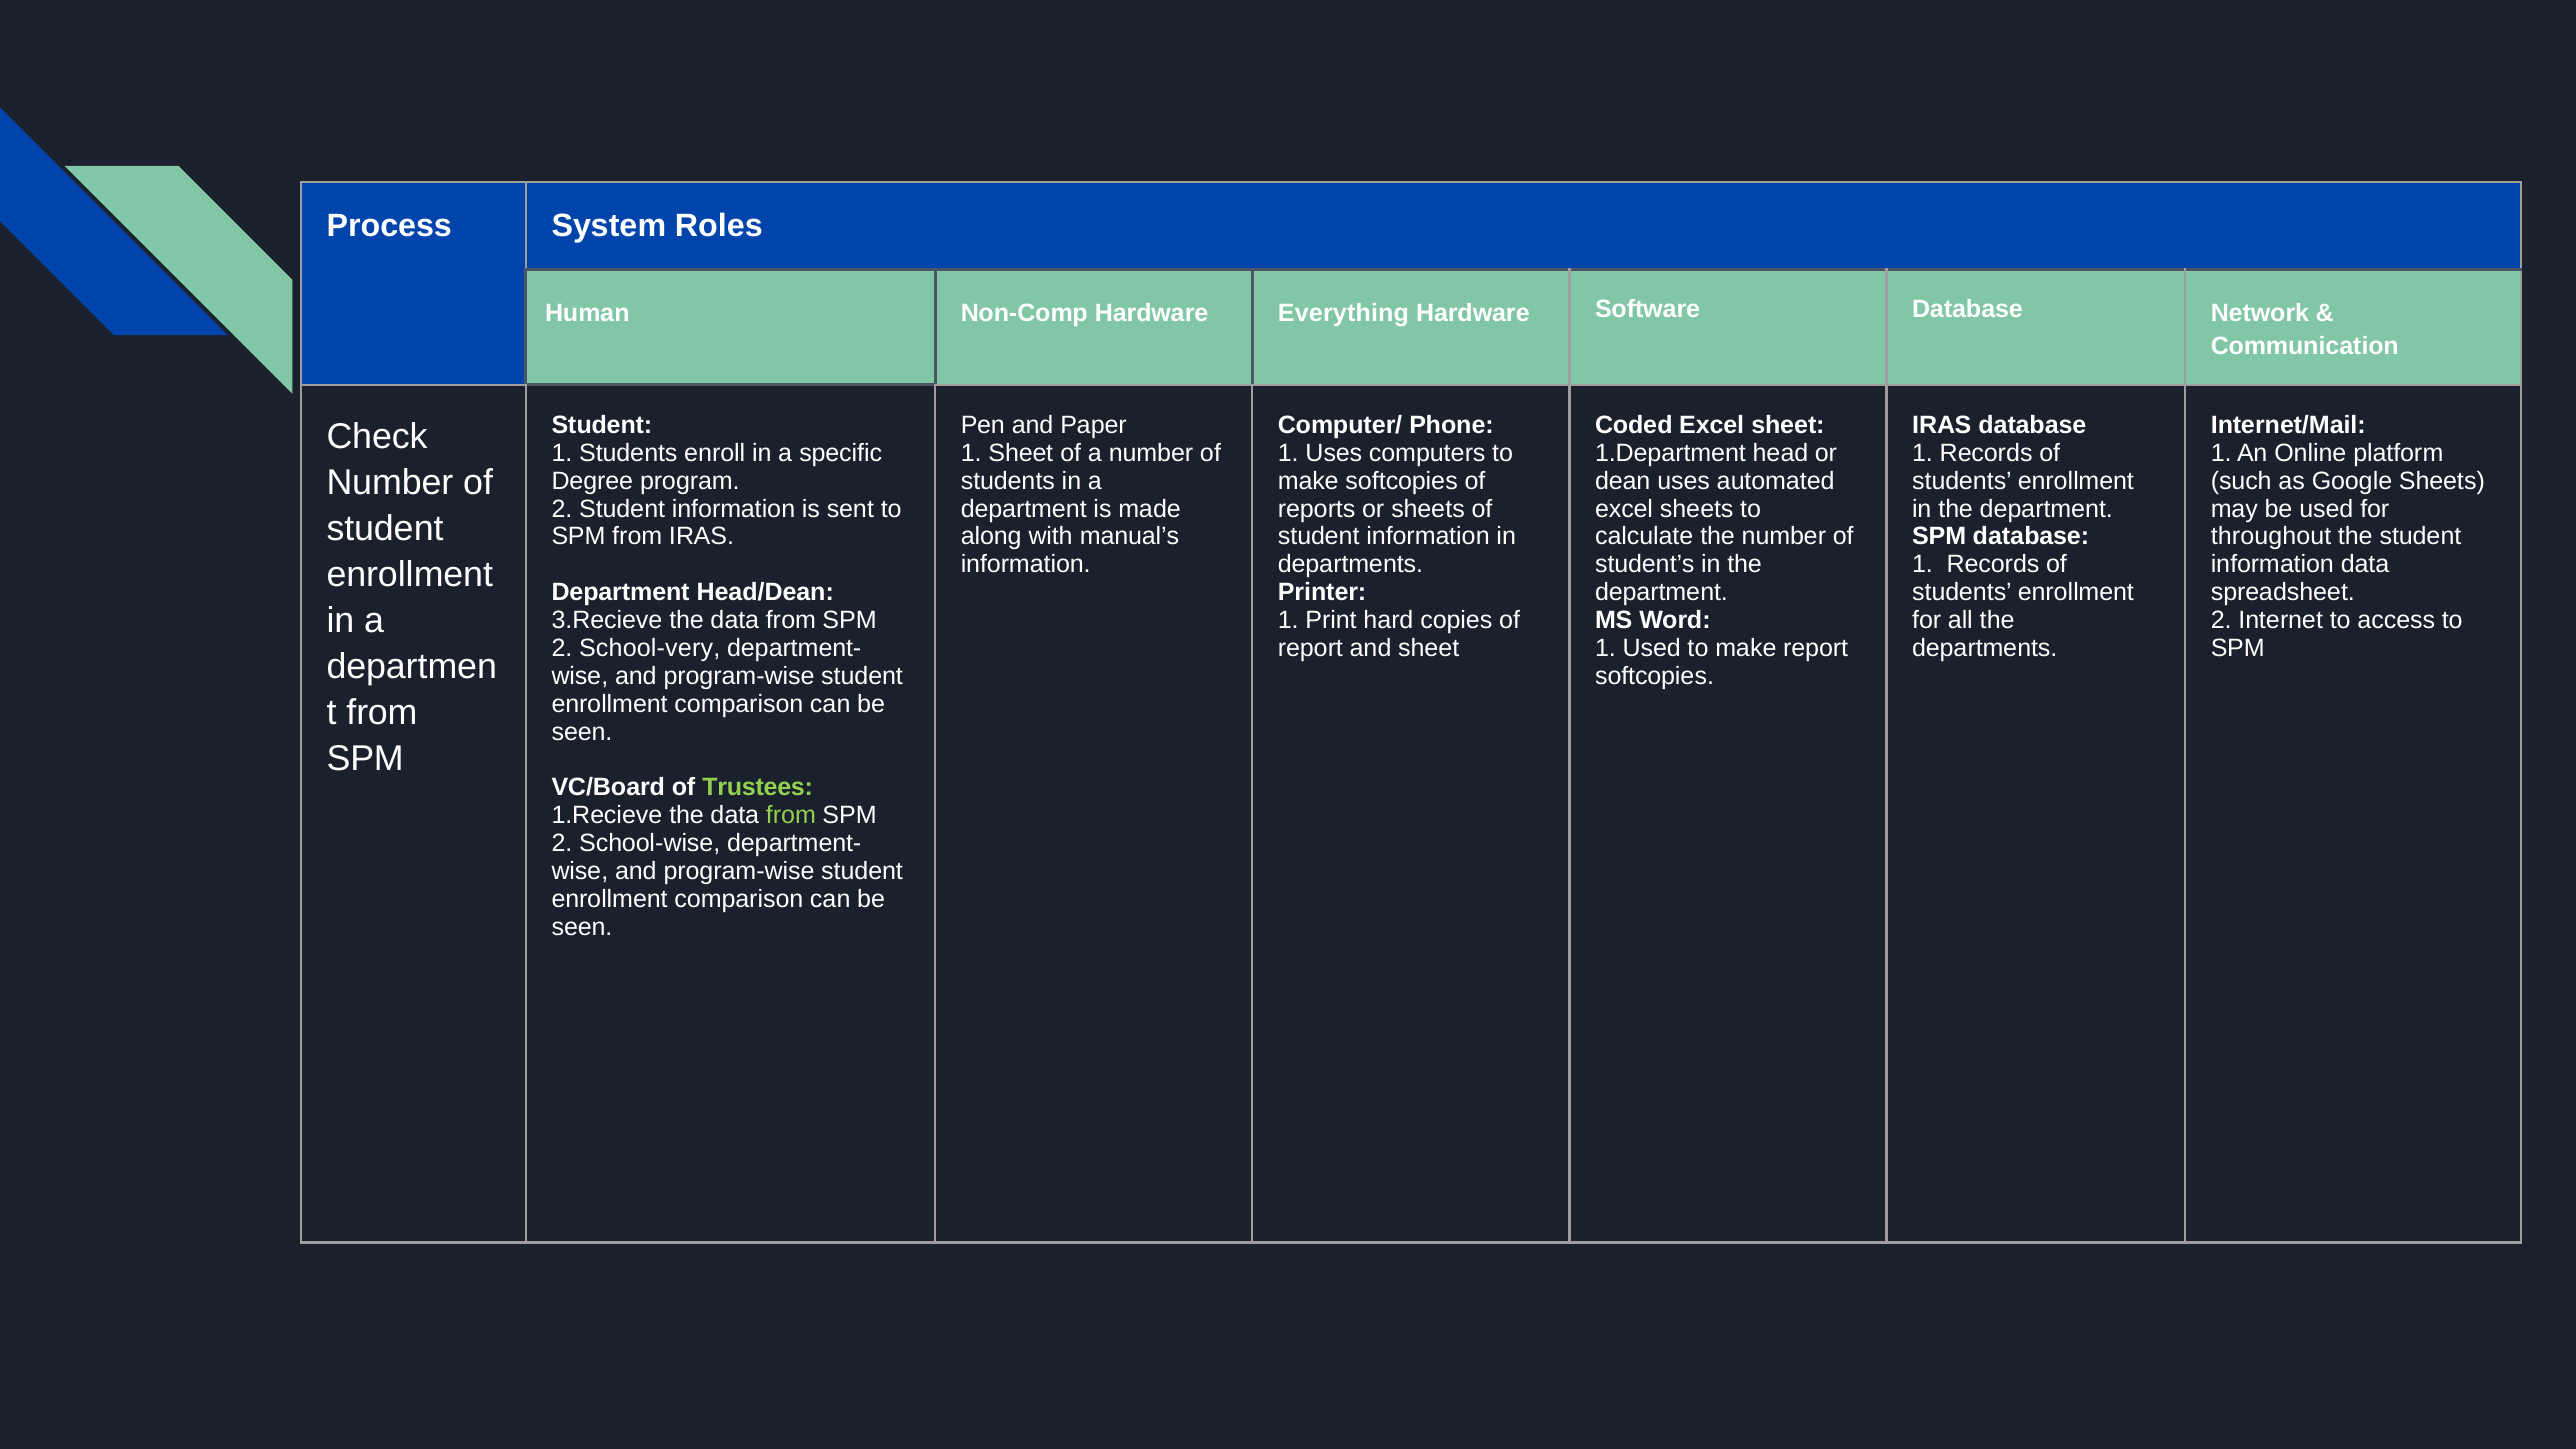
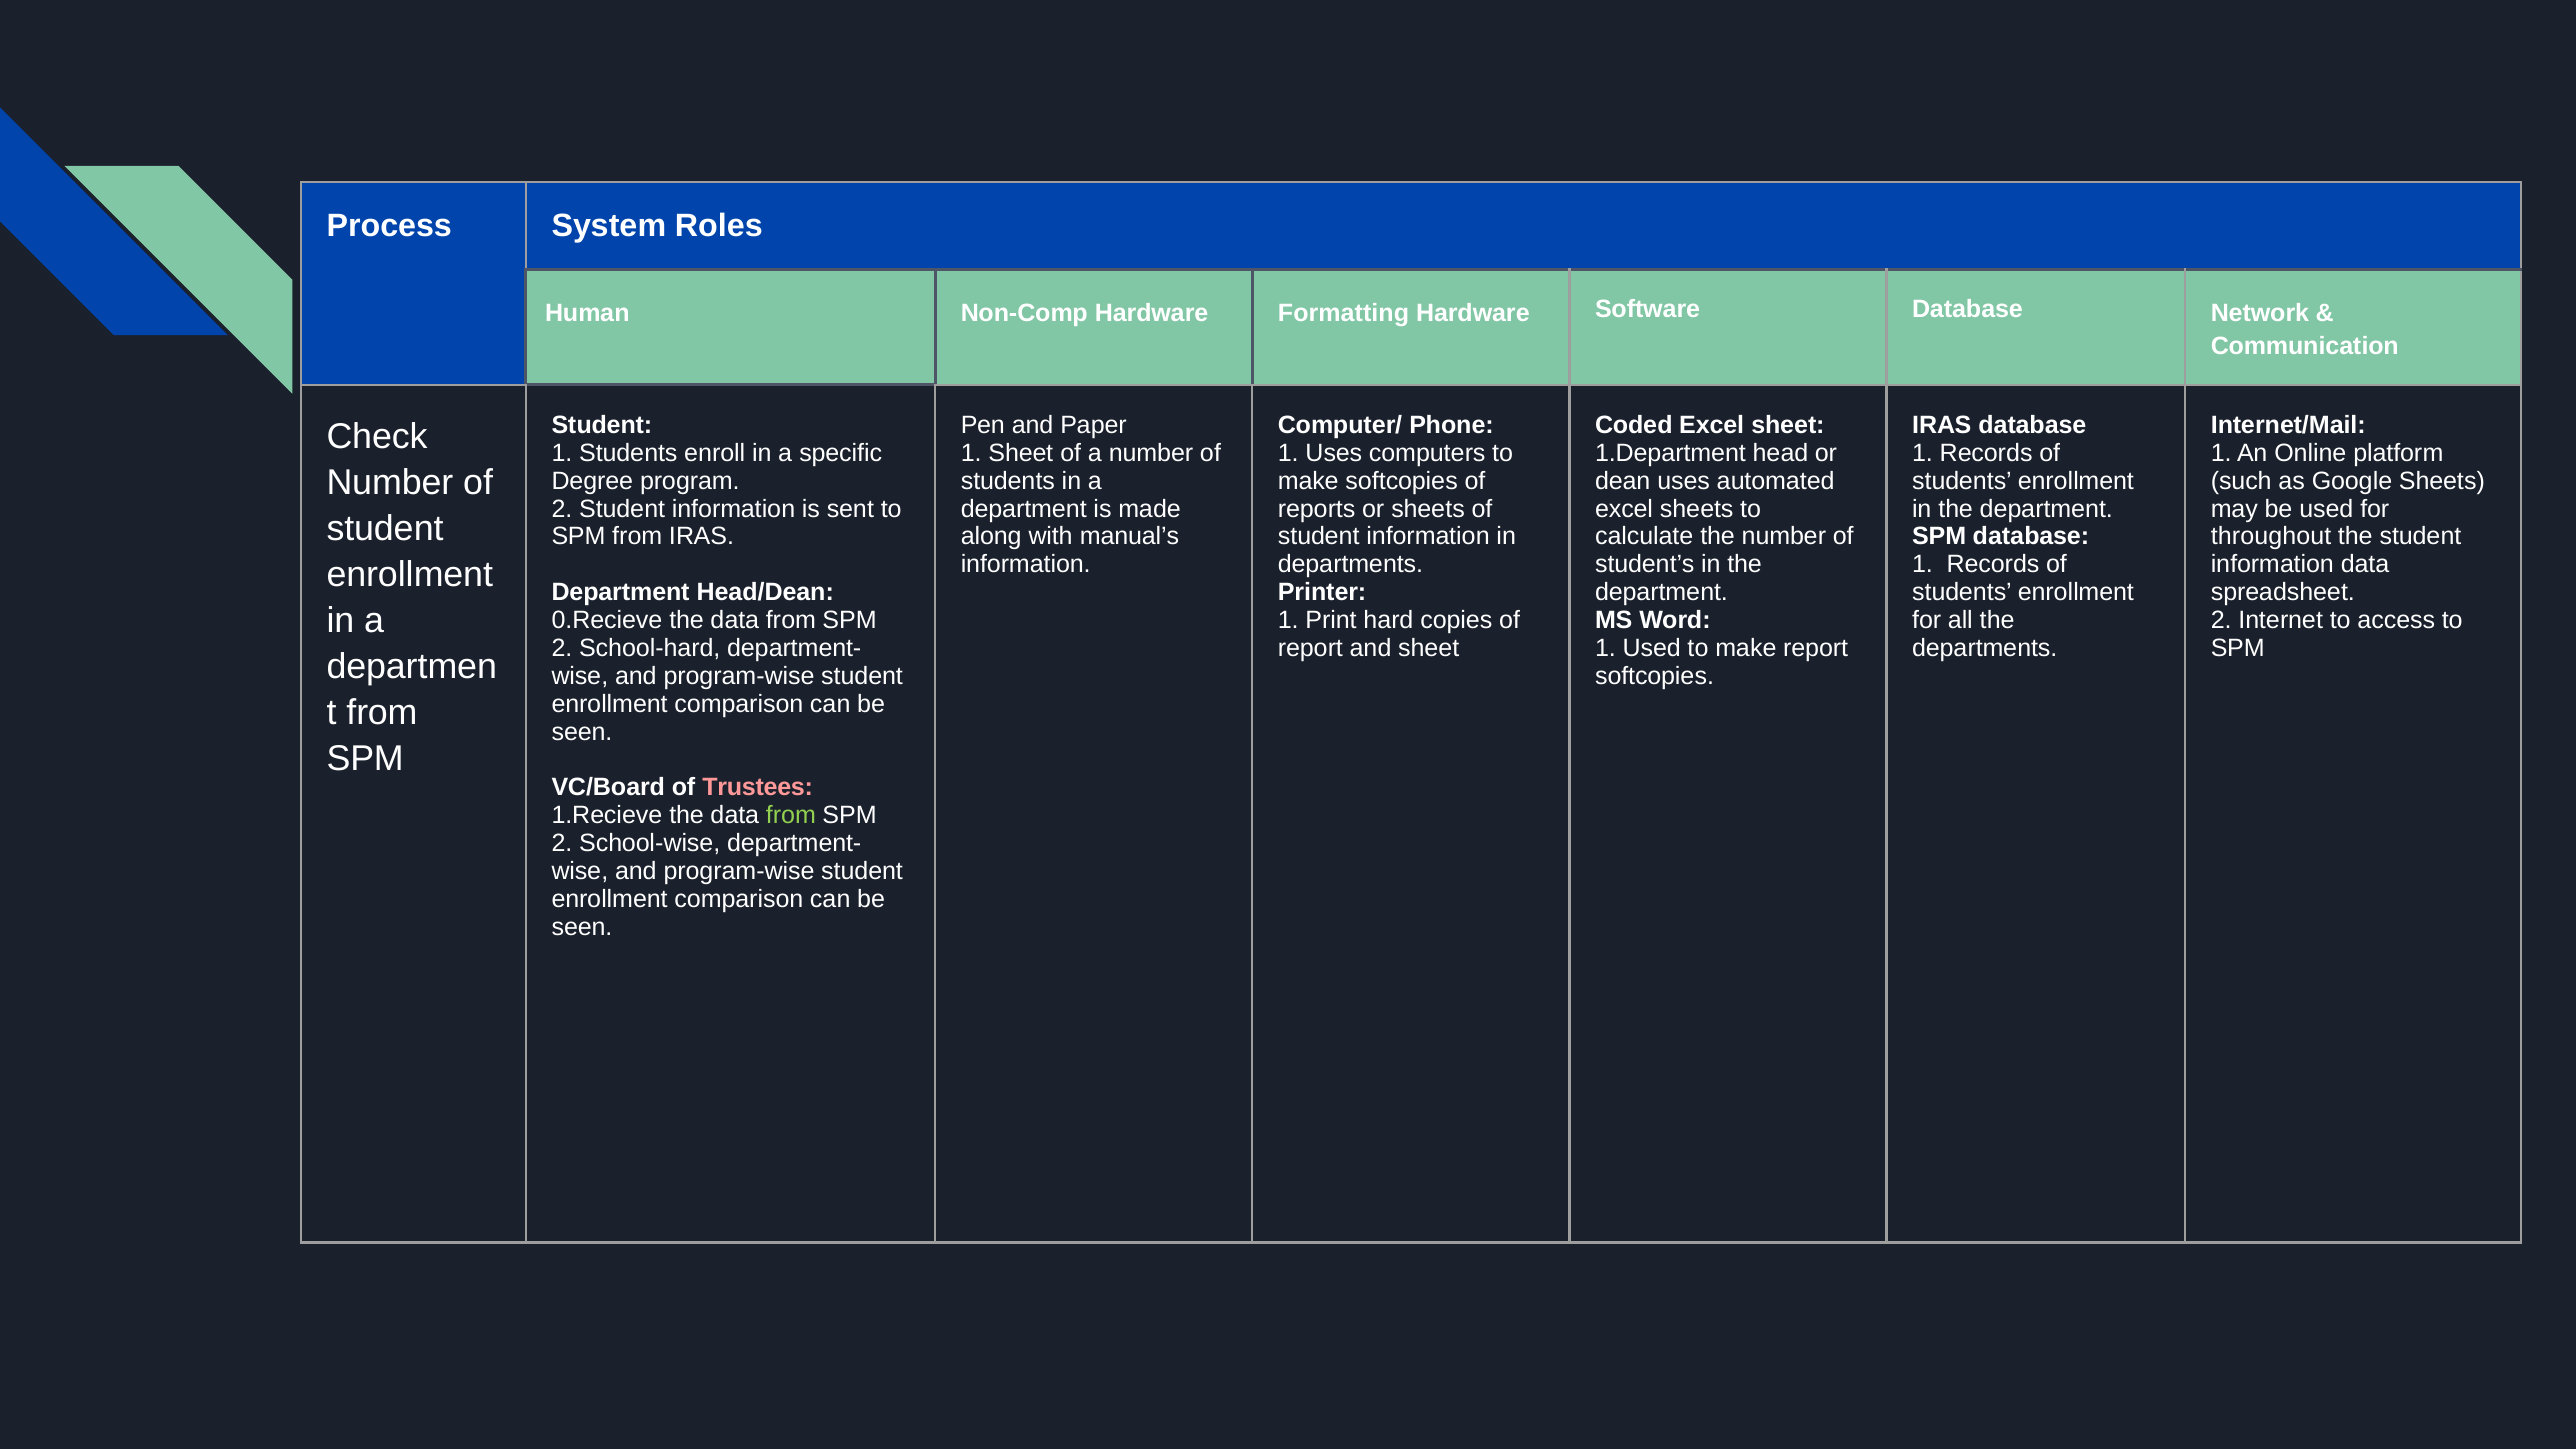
Everything: Everything -> Formatting (1344, 314)
3.Recieve: 3.Recieve -> 0.Recieve (607, 620)
School-very: School-very -> School-hard (650, 648)
Trustees colour: light green -> pink (758, 788)
